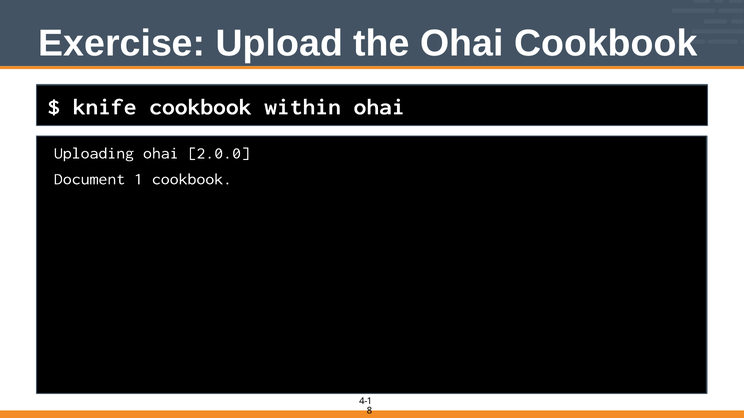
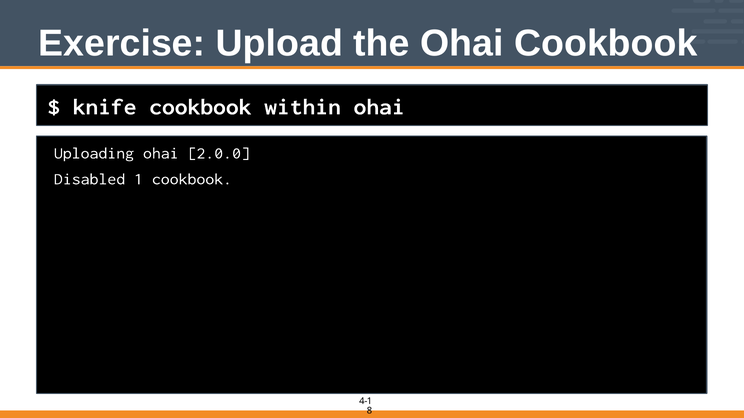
Document: Document -> Disabled (90, 179)
